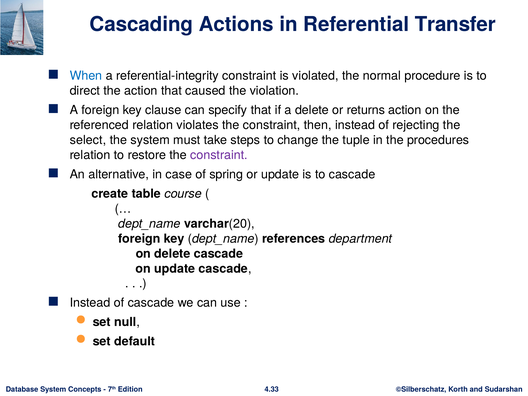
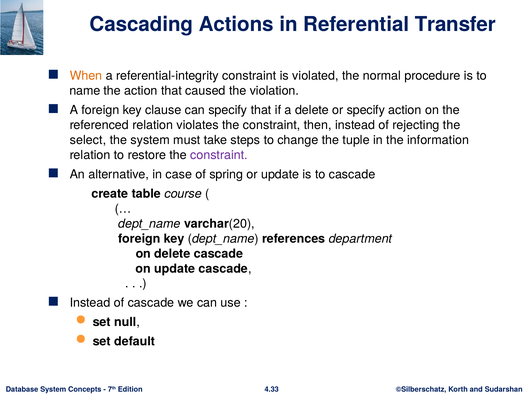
When colour: blue -> orange (86, 76)
direct: direct -> name (85, 91)
or returns: returns -> specify (366, 110)
procedures: procedures -> information (438, 140)
